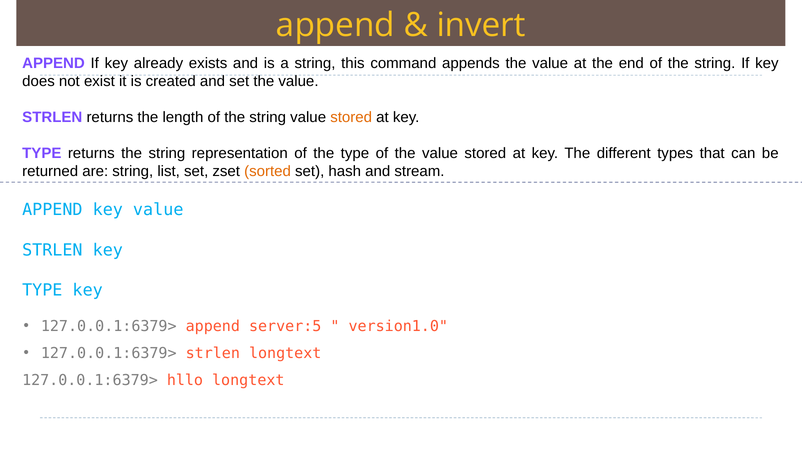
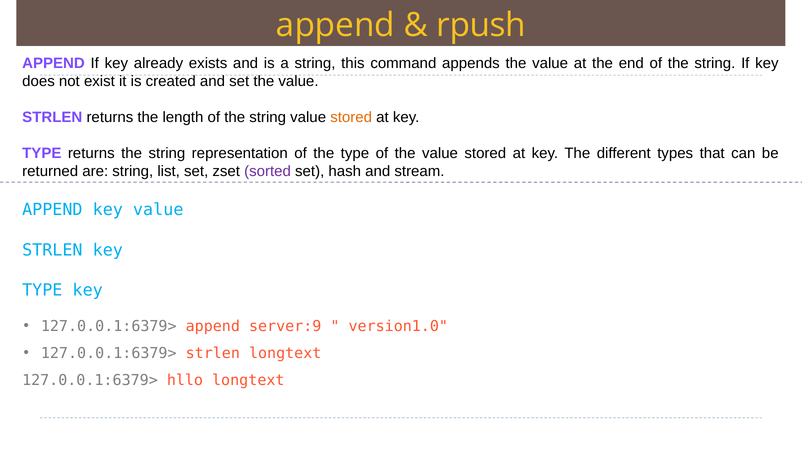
invert: invert -> rpush (481, 25)
sorted colour: orange -> purple (268, 171)
server:5: server:5 -> server:9 (285, 326)
